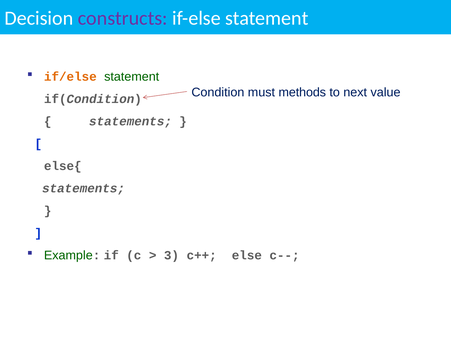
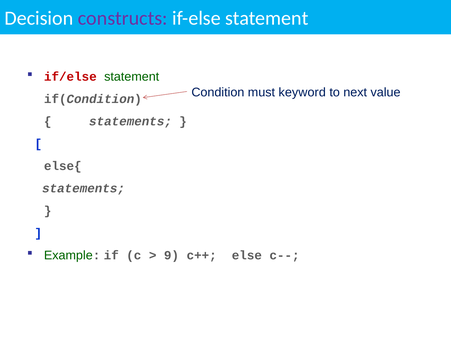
if/else colour: orange -> red (70, 77)
methods: methods -> keyword (302, 92)
3: 3 -> 9 (171, 256)
